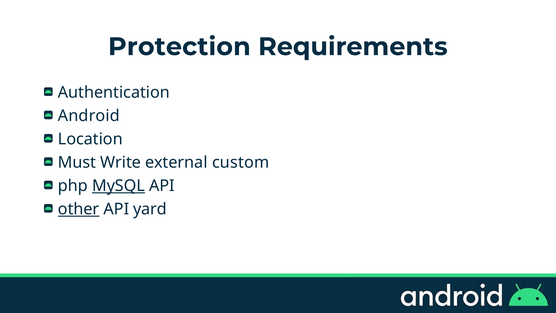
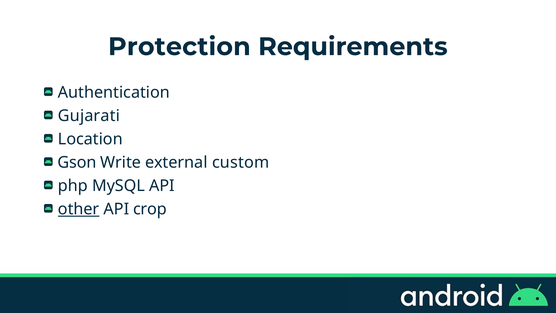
Android: Android -> Gujarati (89, 116)
Must: Must -> Gson (77, 162)
MySQL underline: present -> none (119, 186)
yard: yard -> crop (150, 209)
